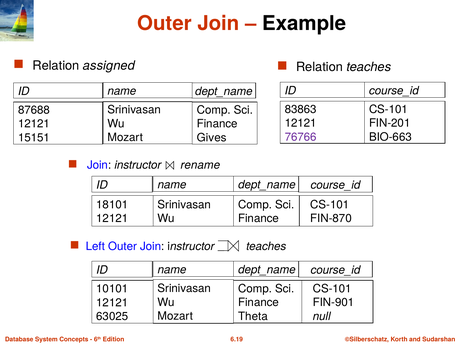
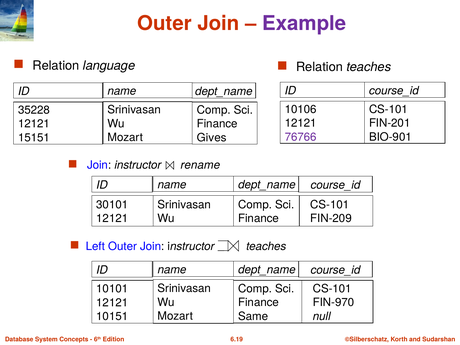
Example colour: black -> purple (304, 23)
assigned: assigned -> language (109, 65)
83863: 83863 -> 10106 (301, 109)
87688: 87688 -> 35228 (34, 110)
BIO-663: BIO-663 -> BIO-901 (390, 137)
18101: 18101 -> 30101 (112, 205)
FIN-870: FIN-870 -> FIN-209 (331, 218)
FIN-901: FIN-901 -> FIN-970 (334, 302)
Theta: Theta -> Same (253, 316)
63025: 63025 -> 10151 (112, 316)
